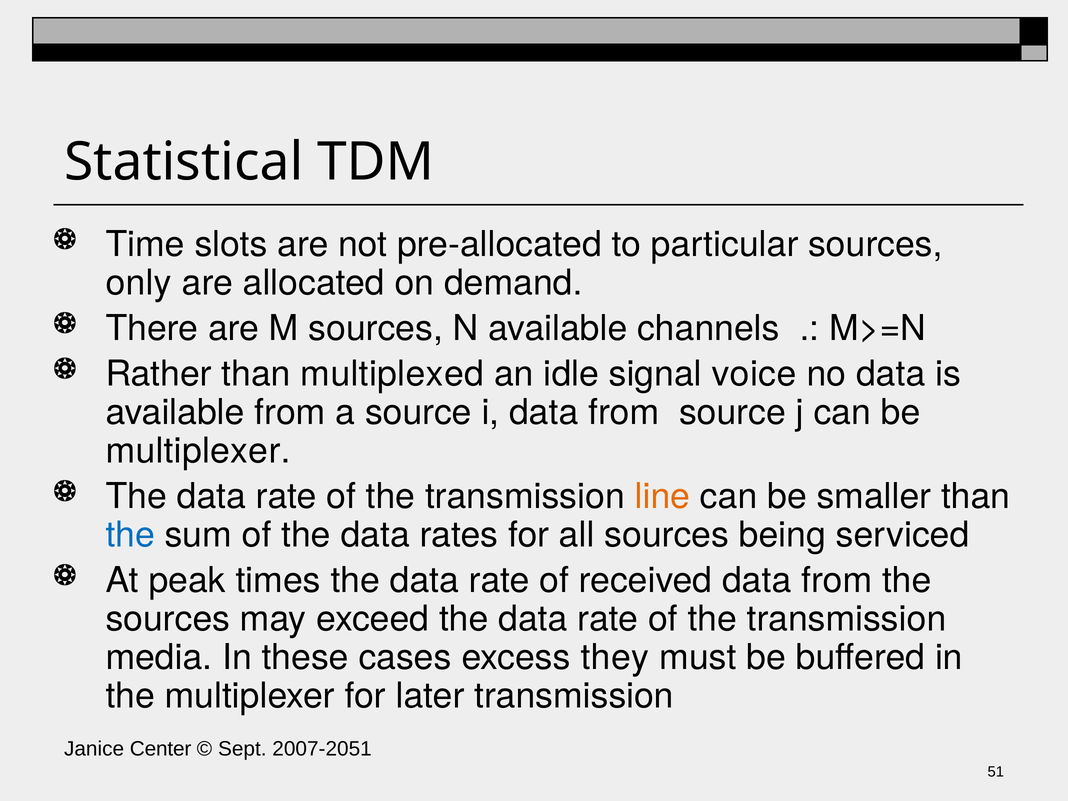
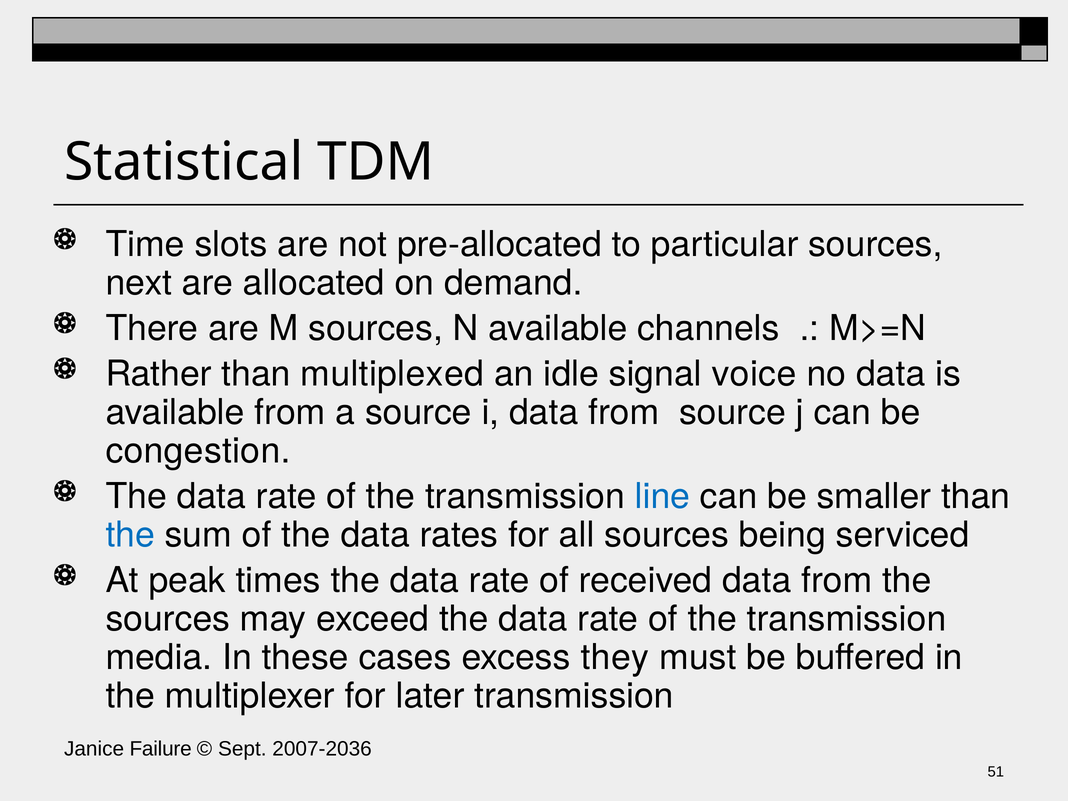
only: only -> next (139, 283)
multiplexer: multiplexer -> congestion (198, 451)
line colour: orange -> blue (662, 497)
Center: Center -> Failure (161, 749)
2007-2051: 2007-2051 -> 2007-2036 (322, 749)
